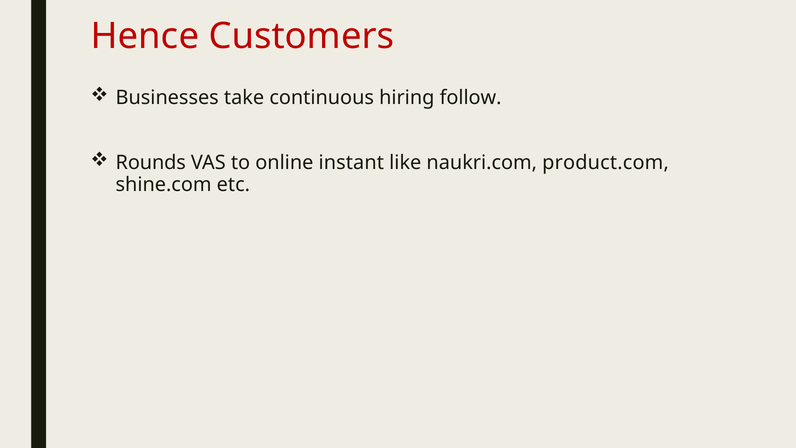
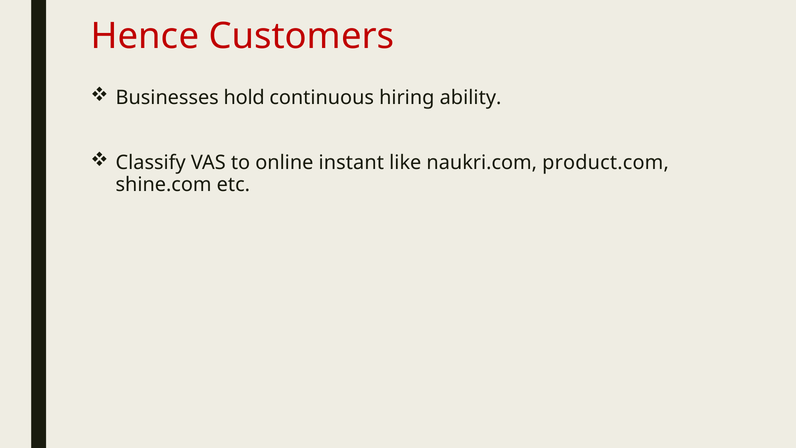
take: take -> hold (244, 98)
follow: follow -> ability (471, 98)
Rounds: Rounds -> Classify (151, 162)
